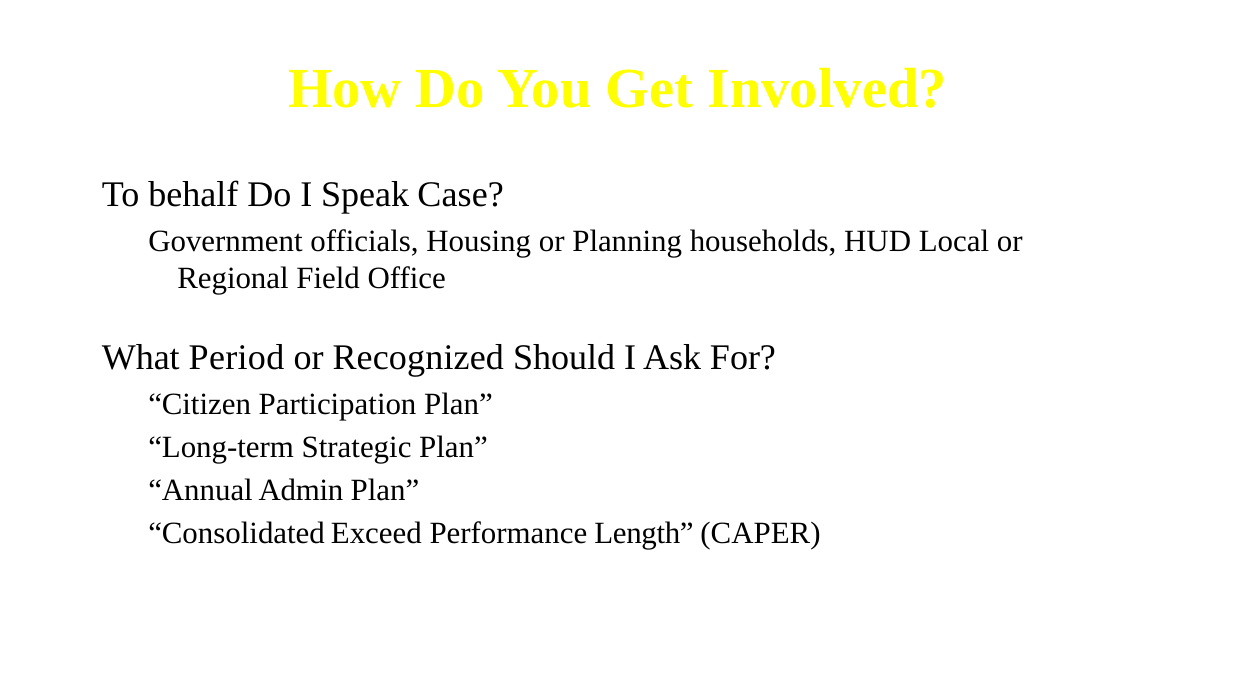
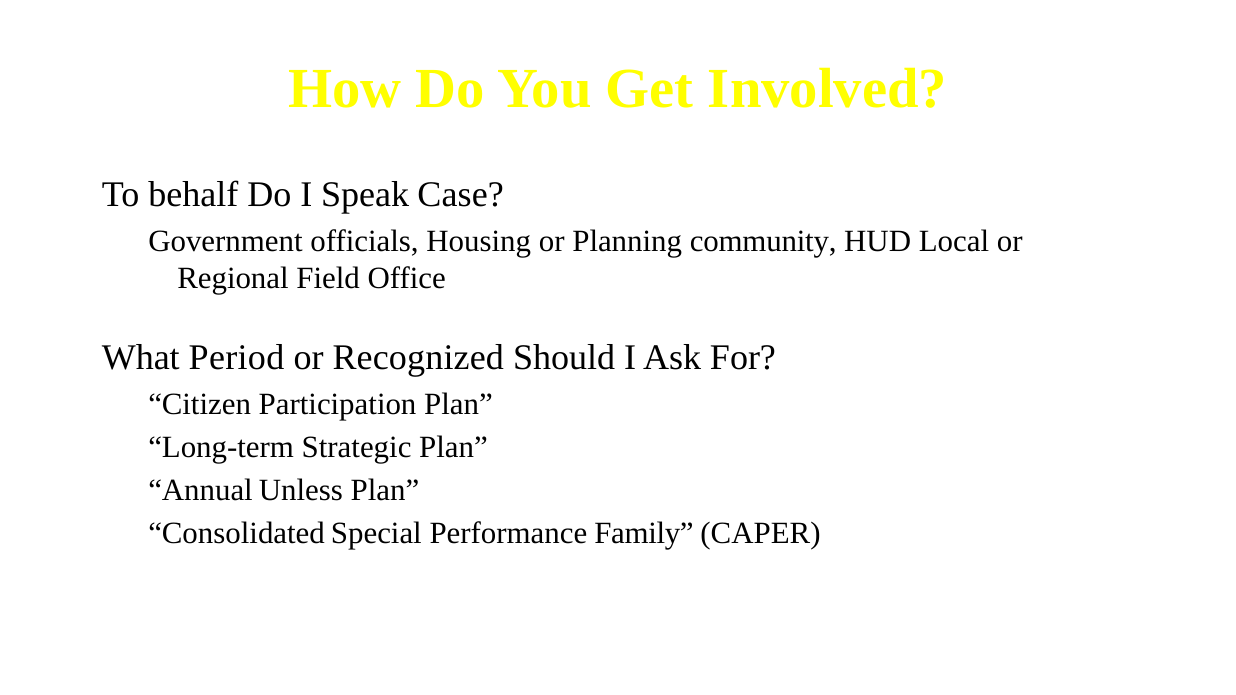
households: households -> community (763, 241)
Admin: Admin -> Unless (301, 491)
Exceed: Exceed -> Special (376, 534)
Length: Length -> Family (644, 534)
